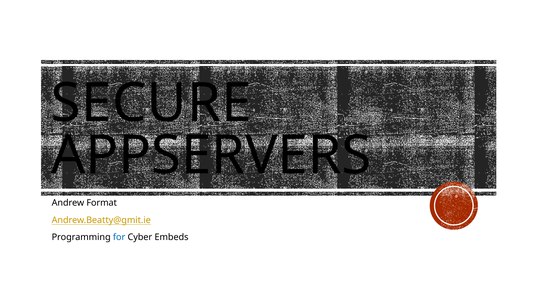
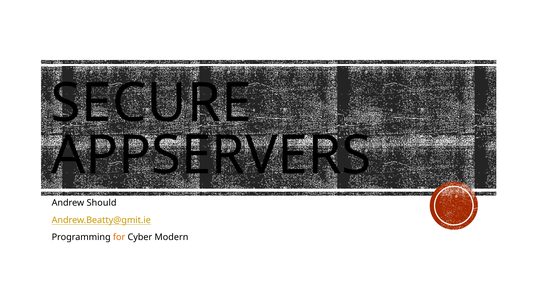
Format: Format -> Should (102, 202)
for colour: blue -> orange (119, 237)
Embeds: Embeds -> Modern (171, 237)
